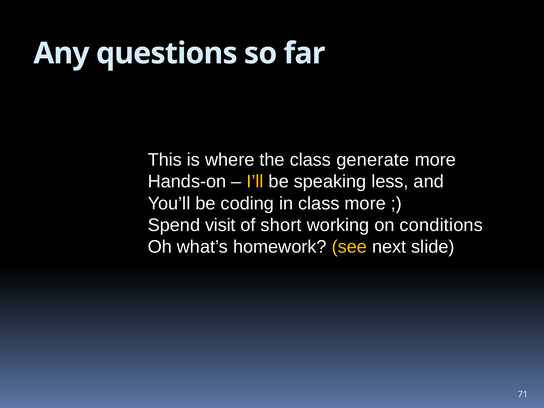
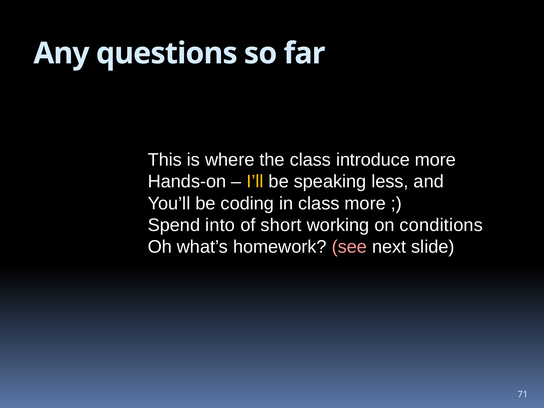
generate: generate -> introduce (373, 160)
visit: visit -> into (220, 225)
see colour: yellow -> pink (349, 247)
